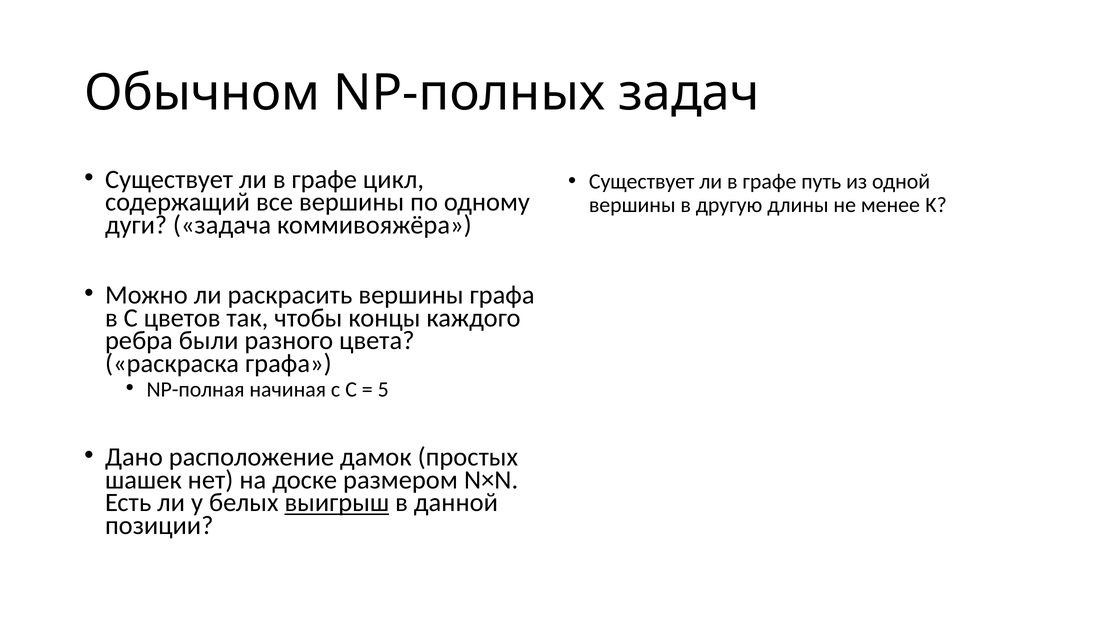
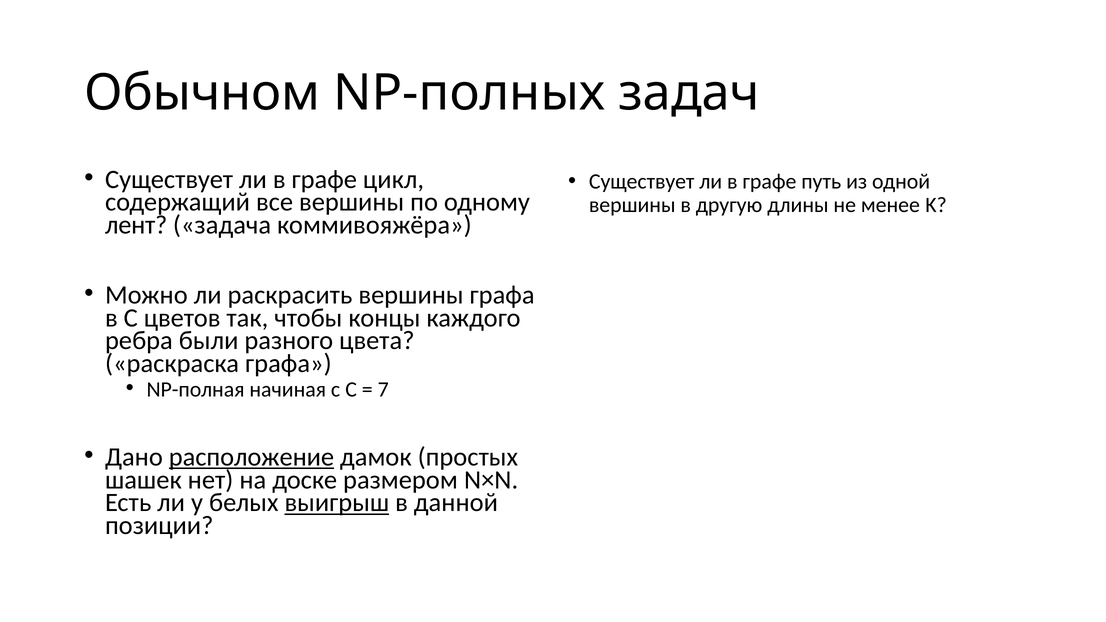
дуги: дуги -> лент (136, 225)
5: 5 -> 7 (383, 389)
расположение underline: none -> present (251, 457)
